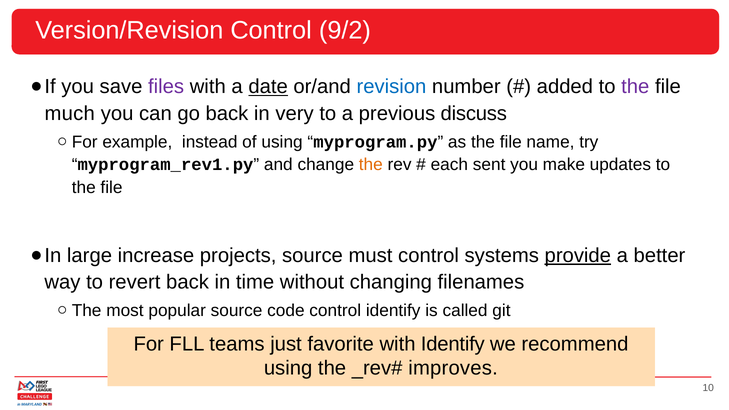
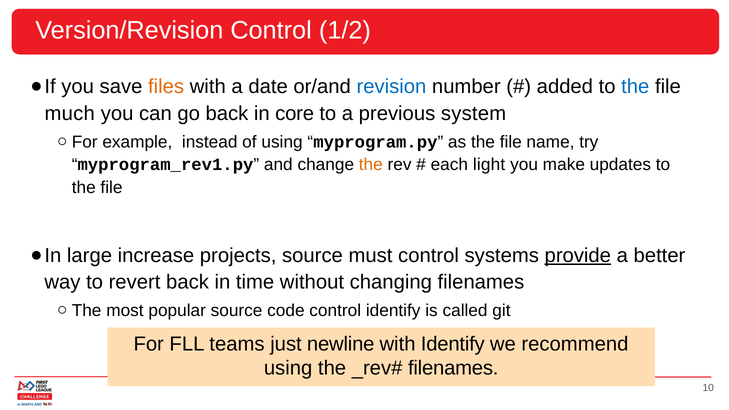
9/2: 9/2 -> 1/2 (345, 30)
files colour: purple -> orange (166, 87)
date underline: present -> none (268, 87)
the colour: purple -> blue (635, 87)
very: very -> core (295, 114)
discuss: discuss -> system (474, 114)
sent: sent -> light (489, 165)
favorite: favorite -> newline (341, 344)
improves: improves -> filenames (453, 368)
